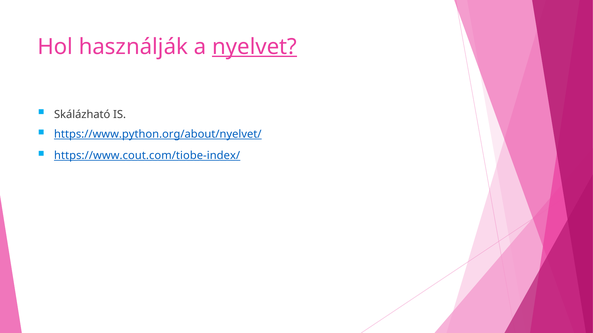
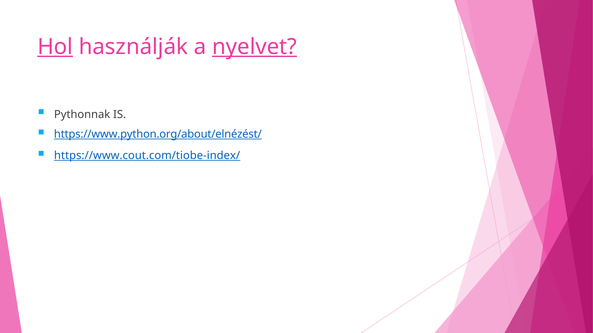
Hol underline: none -> present (55, 47)
Skálázható: Skálázható -> Pythonnak (82, 115)
https://www.python.org/about/nyelvet/: https://www.python.org/about/nyelvet/ -> https://www.python.org/about/elnézést/ (158, 134)
